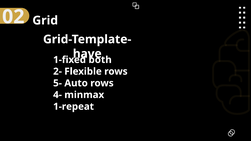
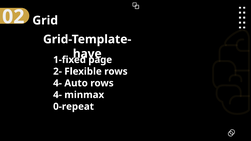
both: both -> page (100, 60)
5-: 5- -> 4- (57, 83)
1-repeat: 1-repeat -> 0-repeat (74, 107)
